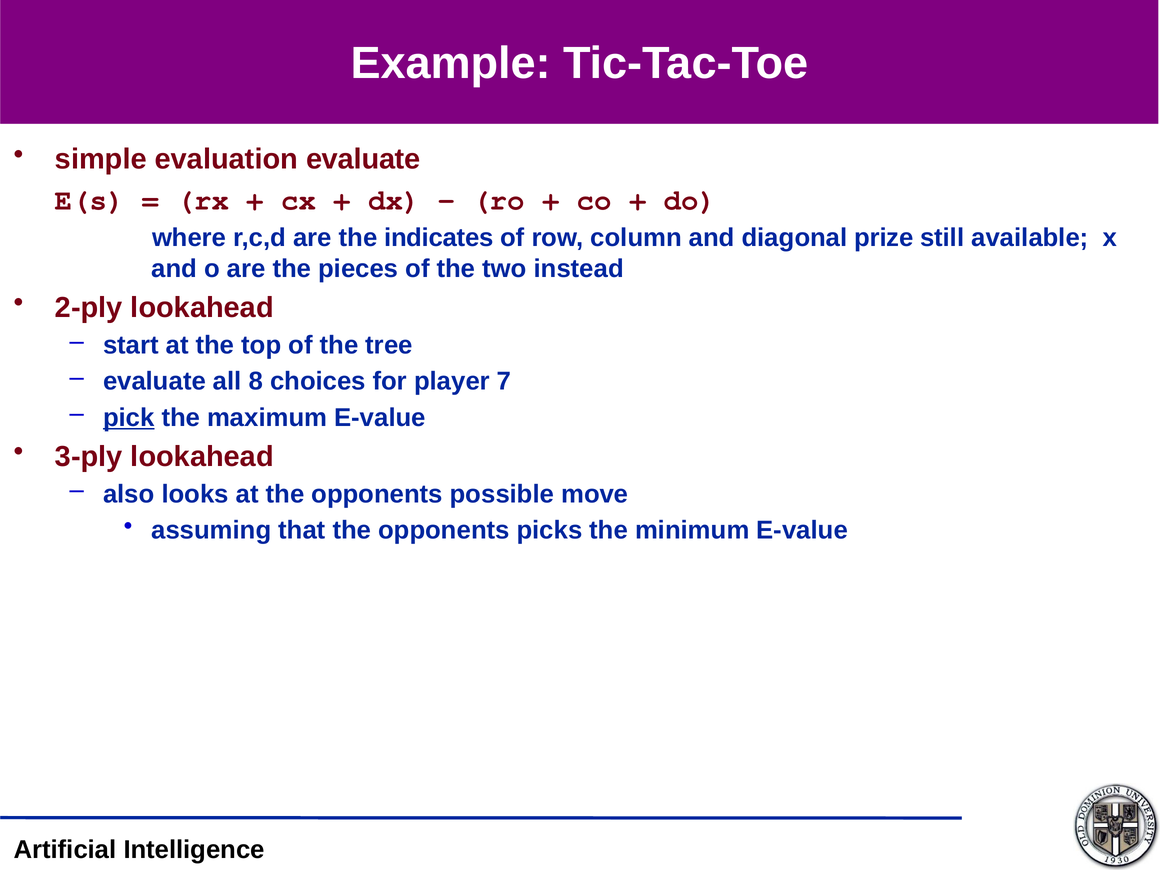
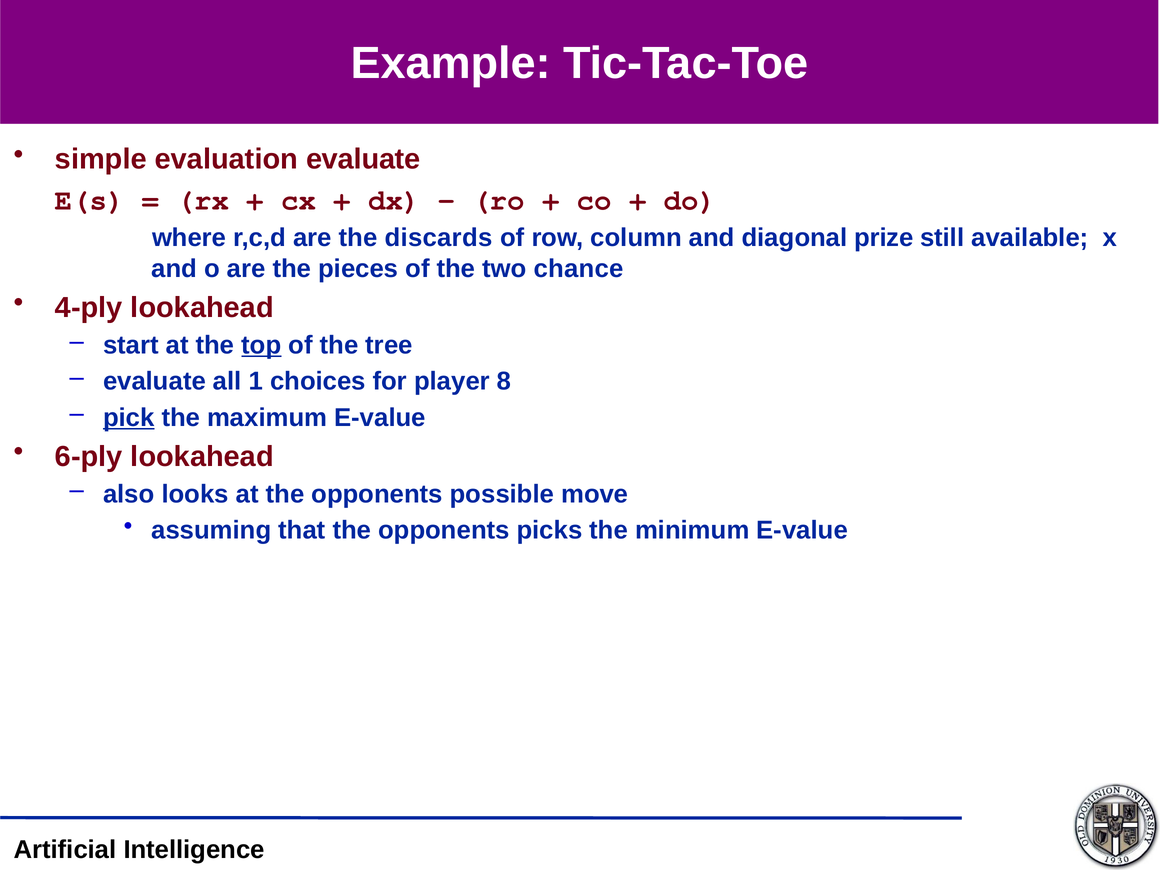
indicates: indicates -> discards (439, 238)
instead: instead -> chance (579, 269)
2-ply: 2-ply -> 4-ply (89, 308)
top underline: none -> present (261, 345)
8: 8 -> 1 (256, 381)
7: 7 -> 8 (504, 381)
3-ply: 3-ply -> 6-ply (89, 456)
